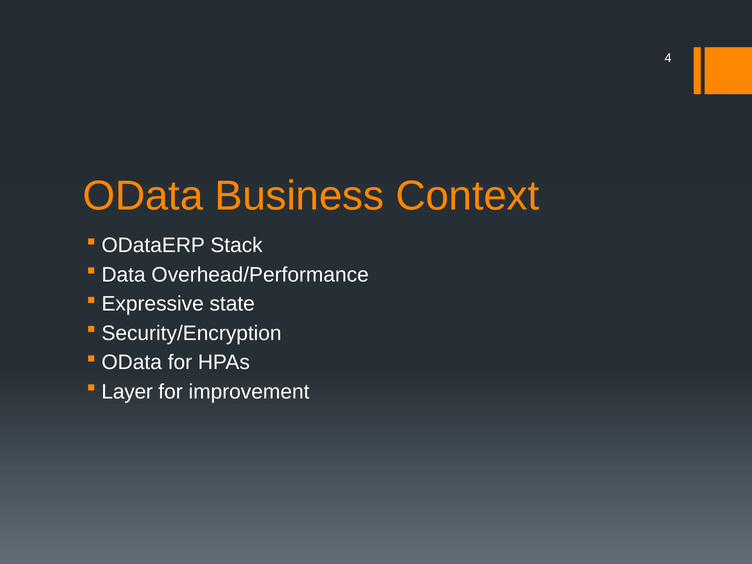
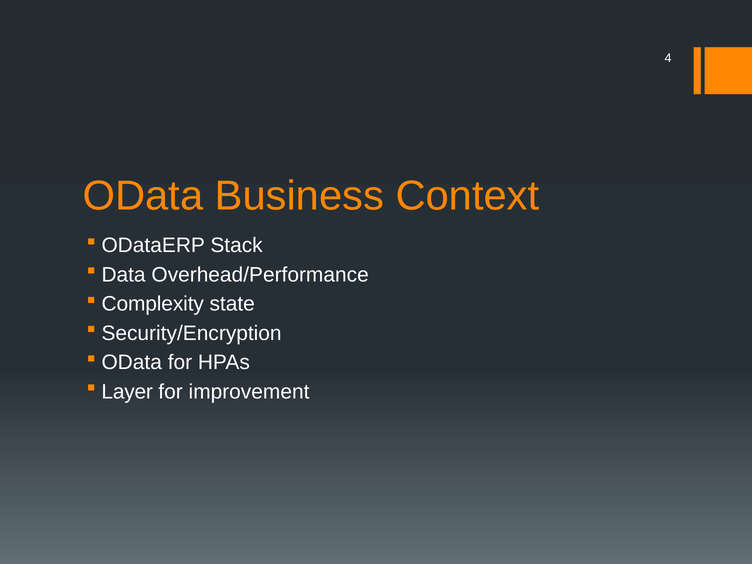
Expressive: Expressive -> Complexity (153, 304)
